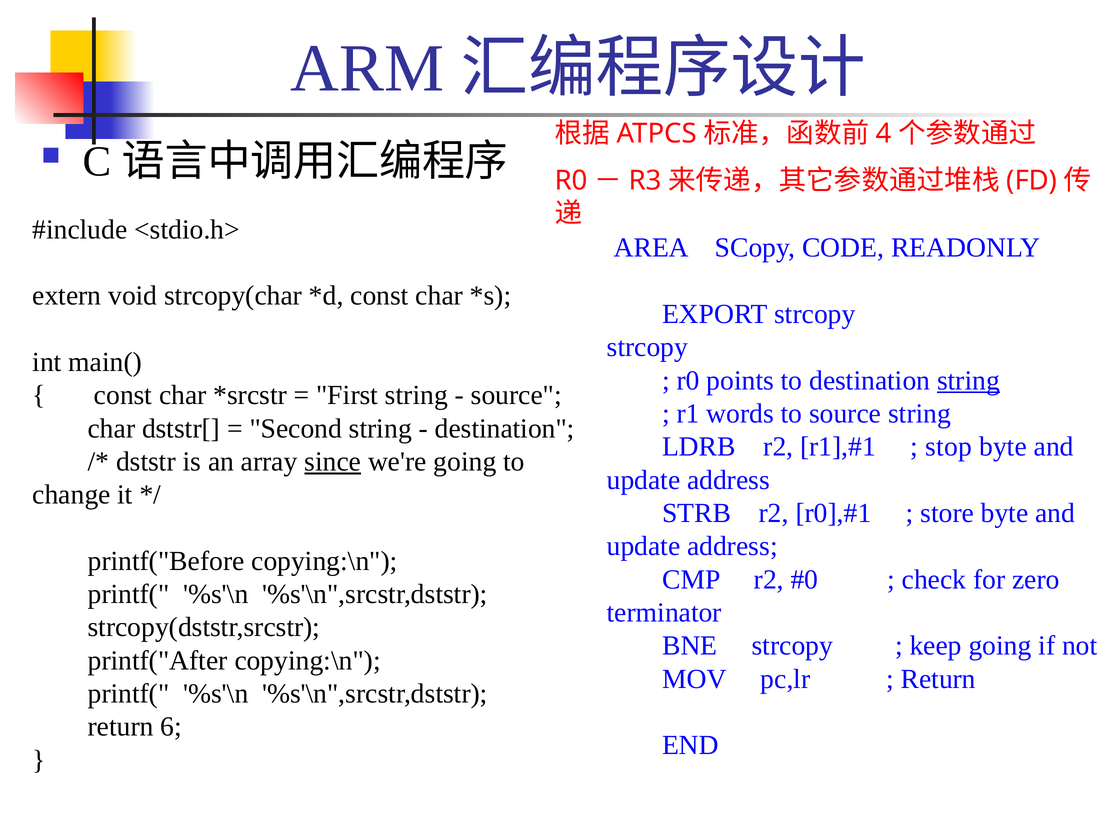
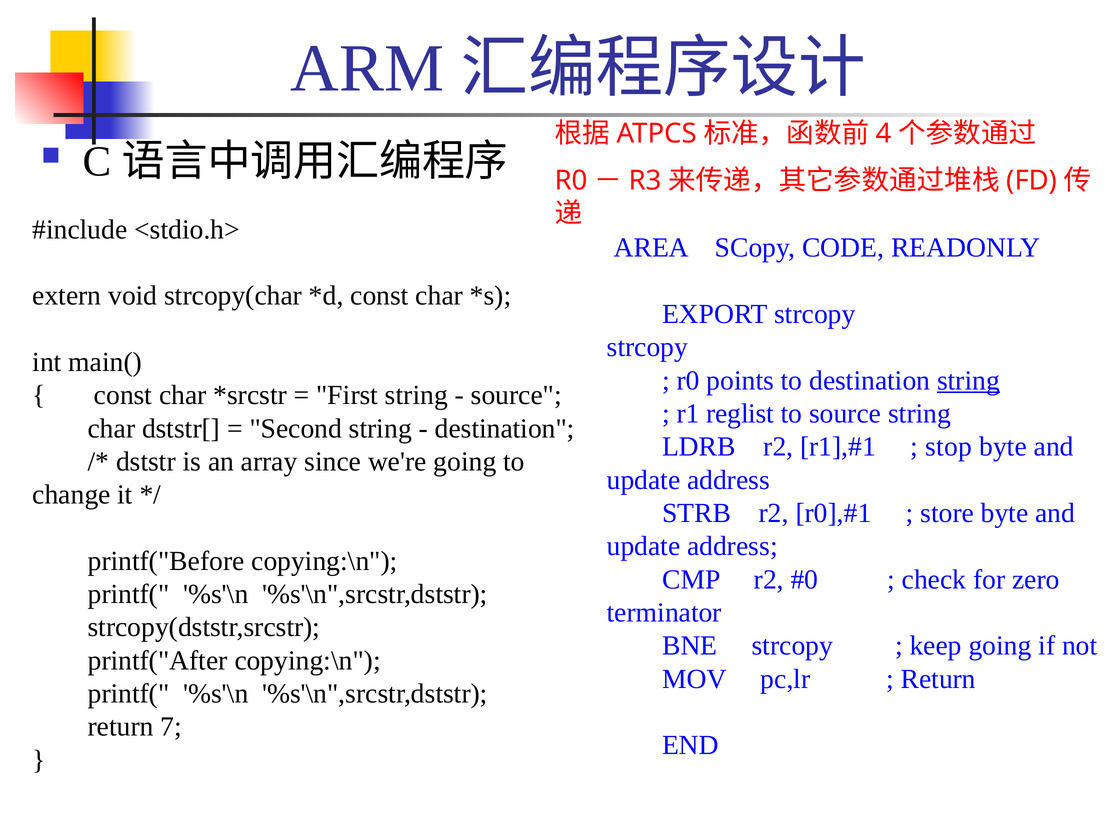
words: words -> reglist (740, 414)
since underline: present -> none (333, 461)
6: 6 -> 7 (171, 727)
